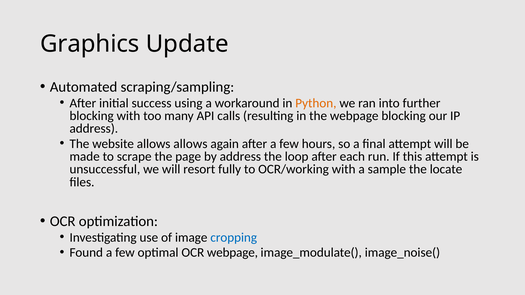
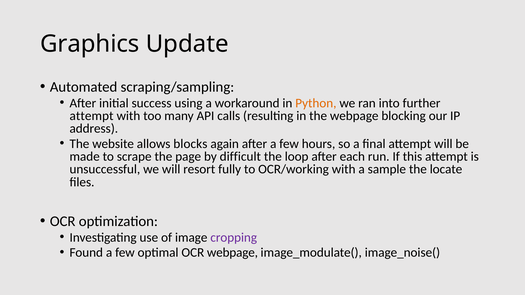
blocking: blocking -> attempt (92, 116)
allows allows: allows -> blocks (190, 144)
by address: address -> difficult (240, 157)
cropping colour: blue -> purple (234, 238)
